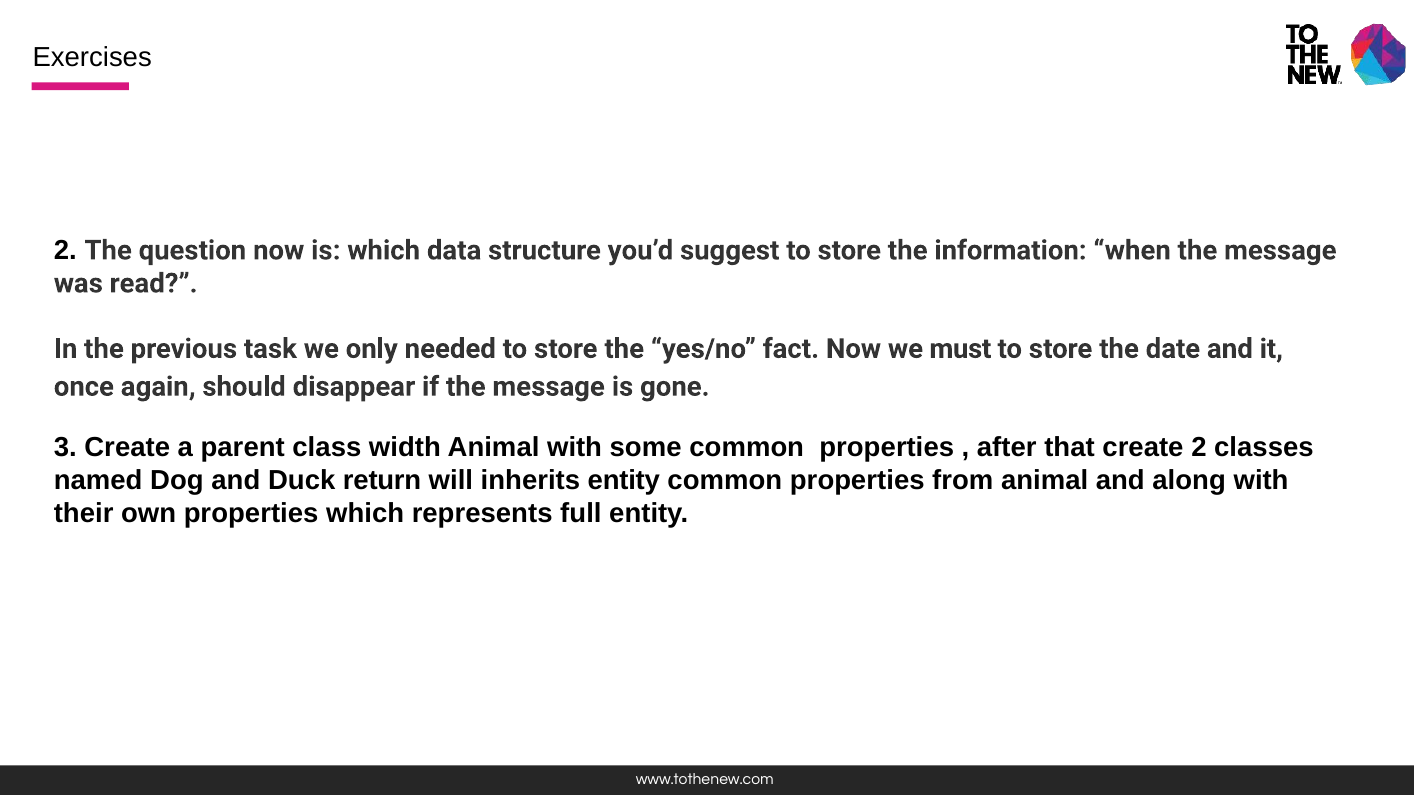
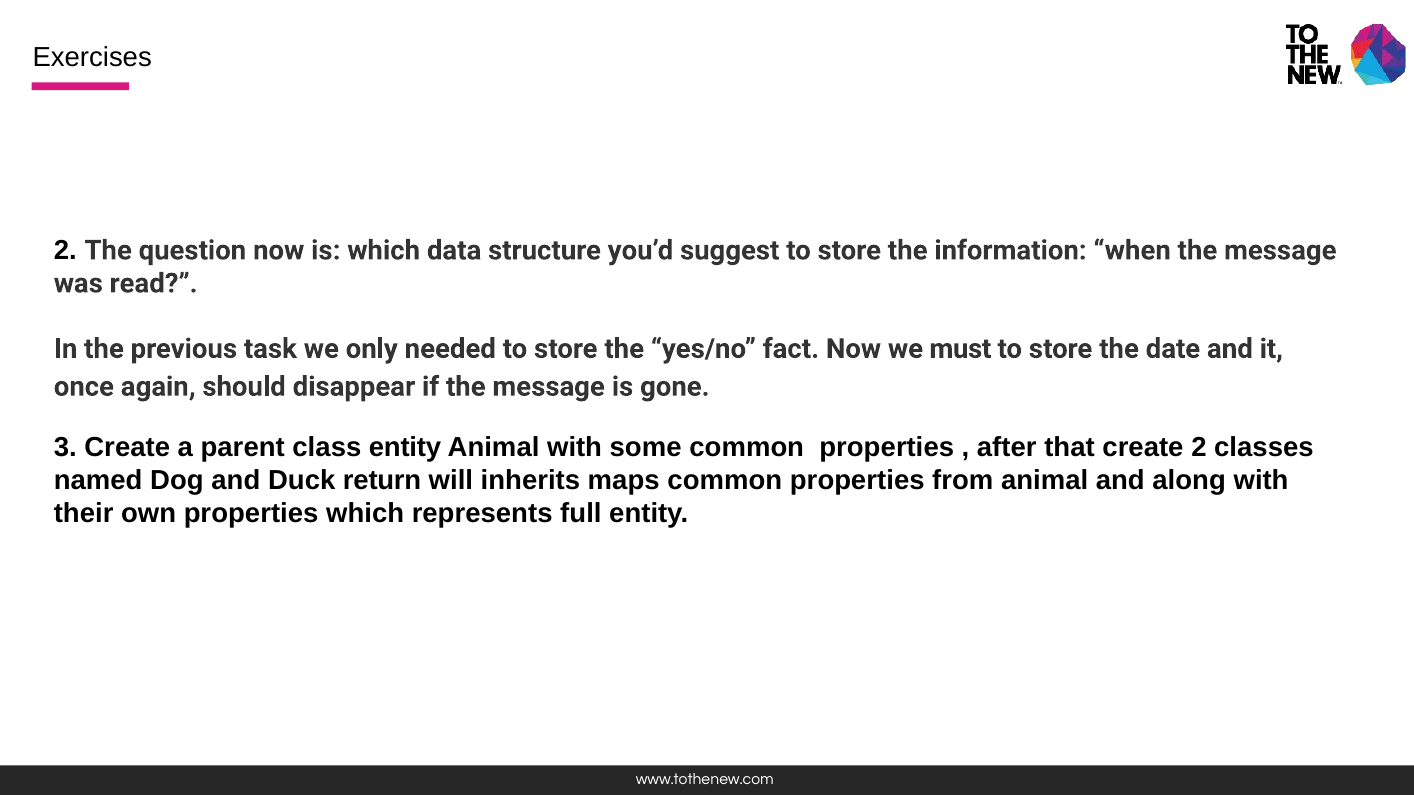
class width: width -> entity (405, 447)
inherits entity: entity -> maps (624, 480)
